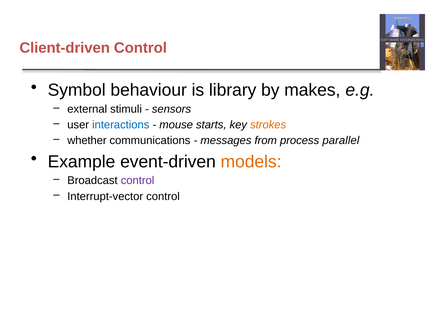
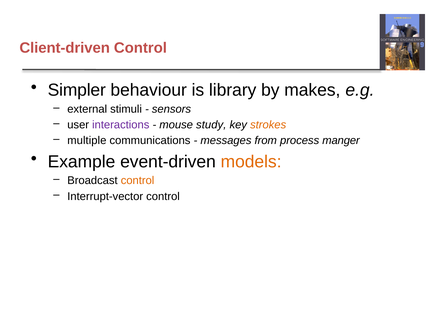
Symbol: Symbol -> Simpler (77, 90)
interactions colour: blue -> purple (121, 125)
starts: starts -> study (211, 125)
whether: whether -> multiple (87, 141)
parallel: parallel -> manger (341, 141)
control colour: purple -> orange (138, 181)
